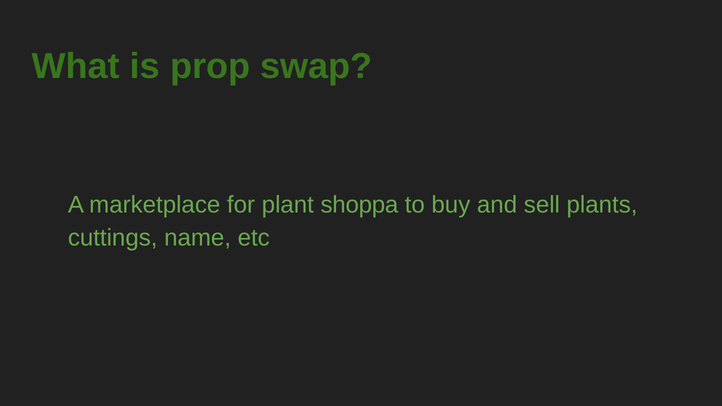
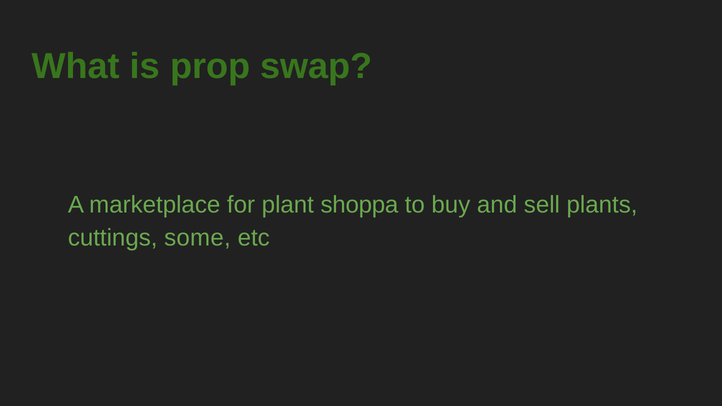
name: name -> some (197, 238)
